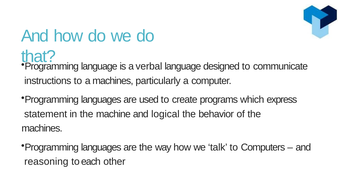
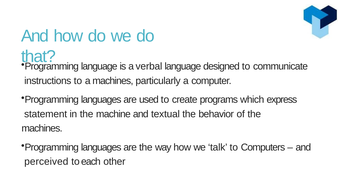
logical: logical -> textual (165, 114)
reasoning: reasoning -> perceived (46, 162)
